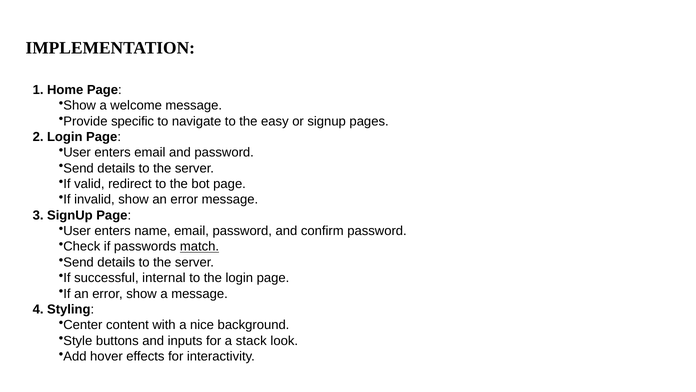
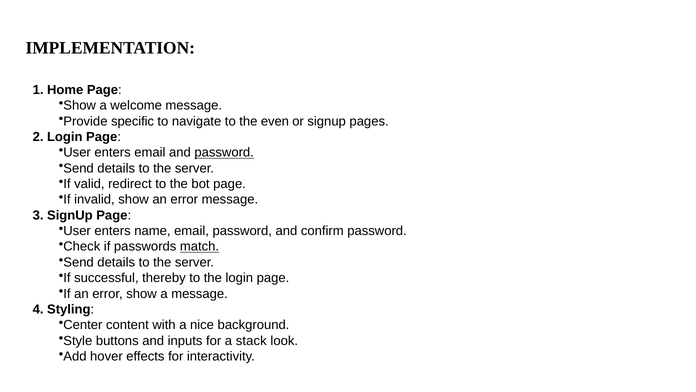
easy: easy -> even (275, 121)
password underline: none -> present (224, 152)
internal: internal -> thereby (164, 278)
